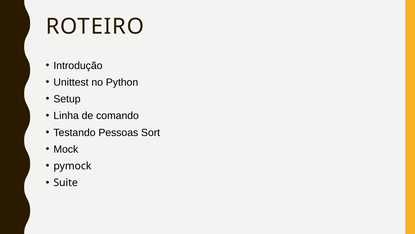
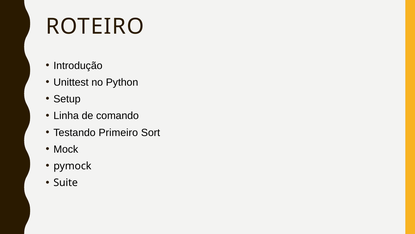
Pessoas: Pessoas -> Primeiro (118, 132)
